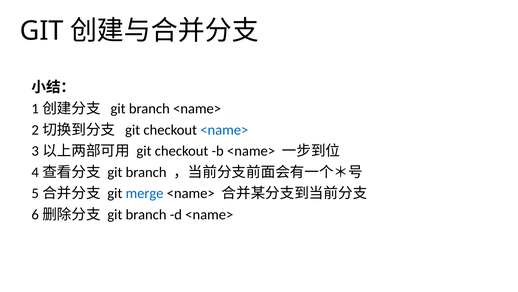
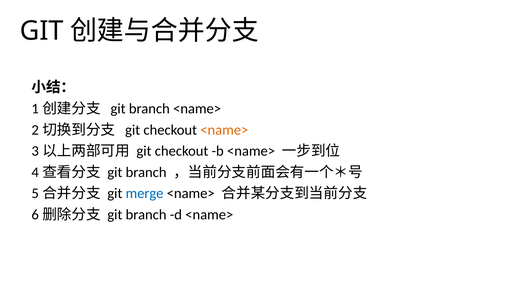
<name> colour: blue -> orange (224, 130)
